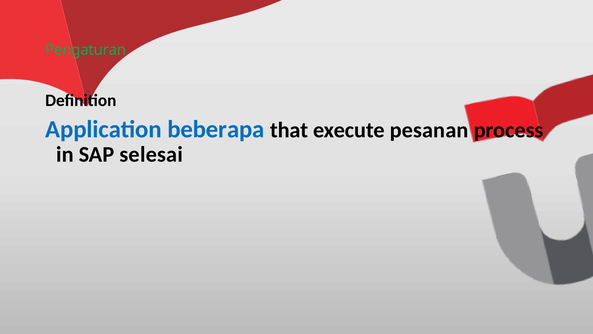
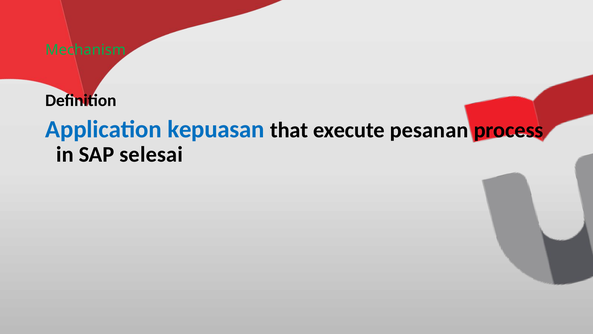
Pengaturan: Pengaturan -> Mechanism (86, 50)
beberapa: beberapa -> kepuasan (216, 129)
